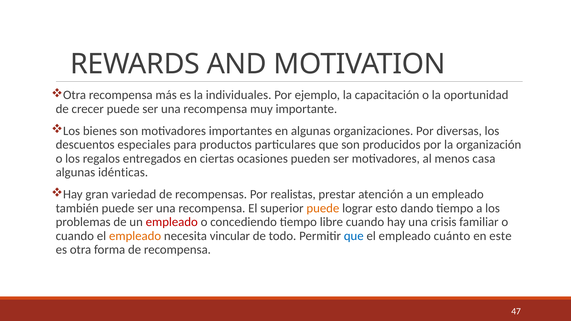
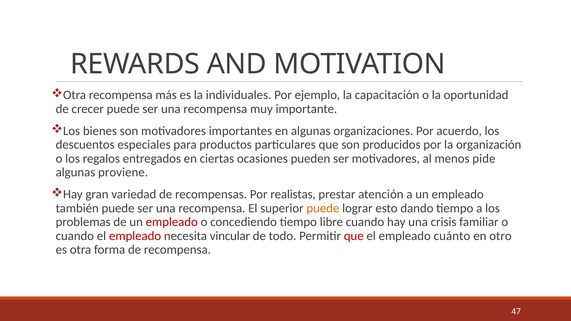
diversas: diversas -> acuerdo (459, 131)
casa: casa -> pide (484, 159)
idénticas: idénticas -> proviene (123, 172)
empleado colour: orange -> red (135, 236)
que colour: blue -> red (354, 236)
este: este -> otro (500, 236)
